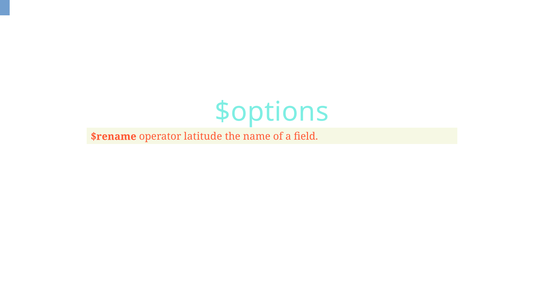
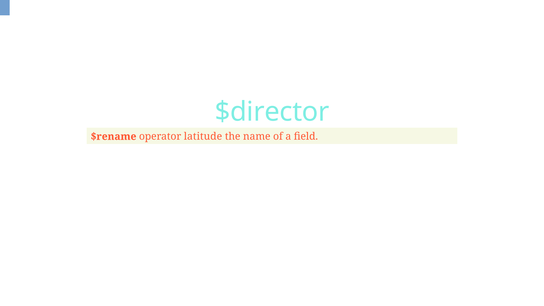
$options: $options -> $director (272, 112)
